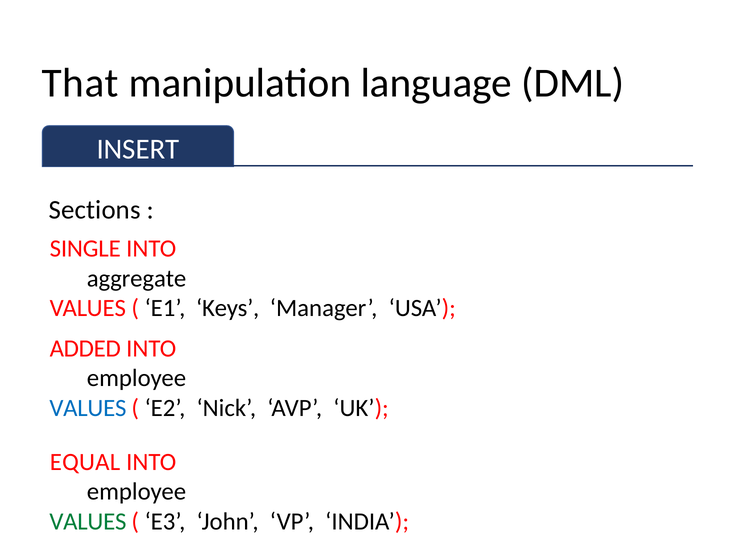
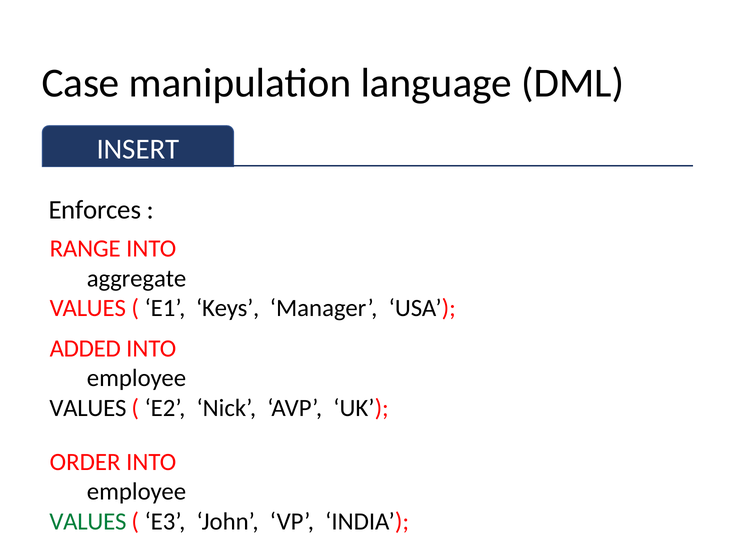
That: That -> Case (81, 83)
Sections: Sections -> Enforces (95, 210)
SINGLE: SINGLE -> RANGE (85, 249)
VALUES colour: blue -> black (88, 408)
EQUAL: EQUAL -> ORDER (85, 462)
